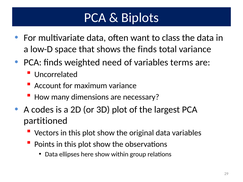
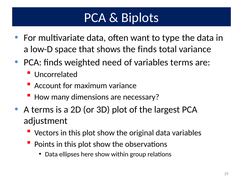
class: class -> type (171, 38)
A codes: codes -> terms (42, 110)
partitioned: partitioned -> adjustment (46, 121)
